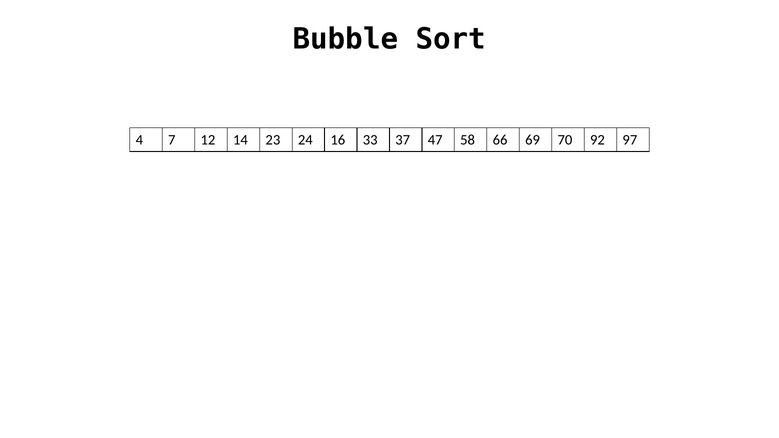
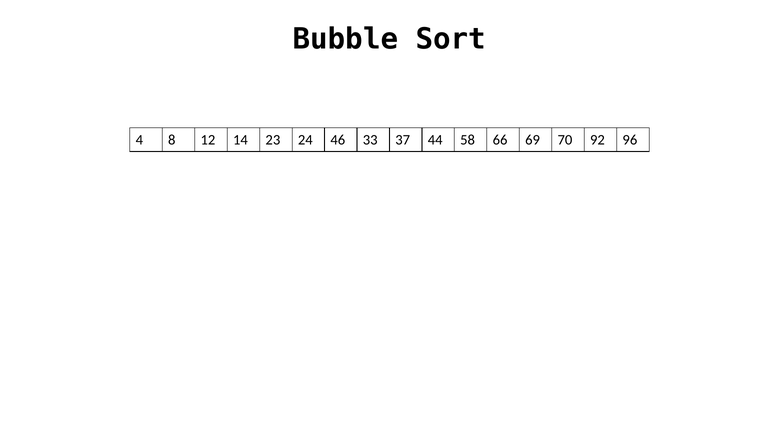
7: 7 -> 8 (172, 140)
16: 16 -> 46 (338, 140)
47: 47 -> 44 (435, 140)
97: 97 -> 96 (630, 140)
